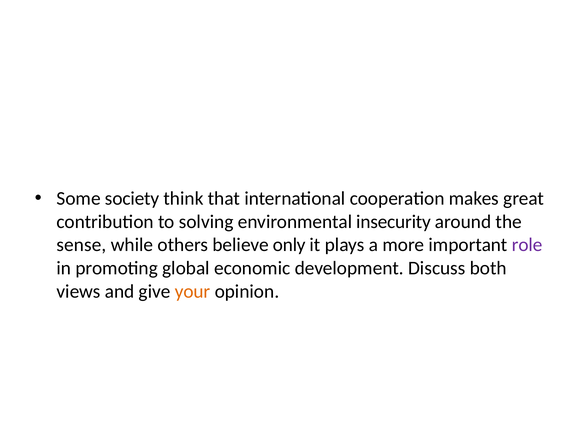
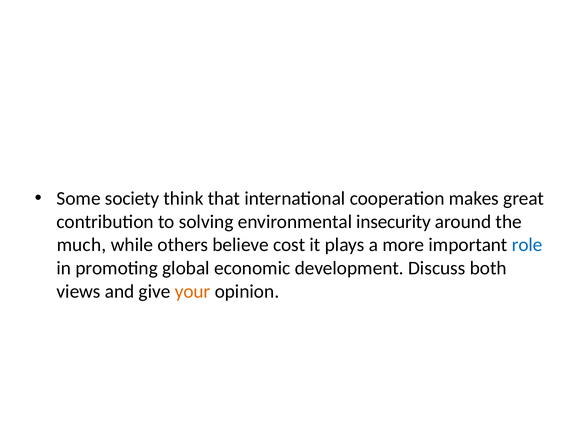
sense: sense -> much (81, 245)
only: only -> cost (289, 245)
role colour: purple -> blue (527, 245)
